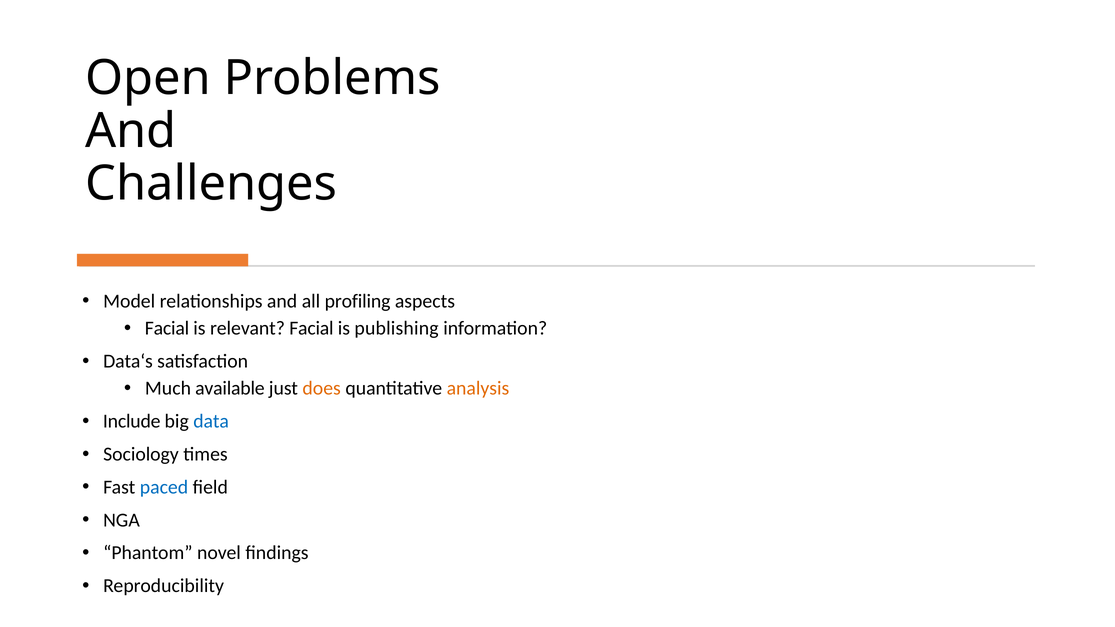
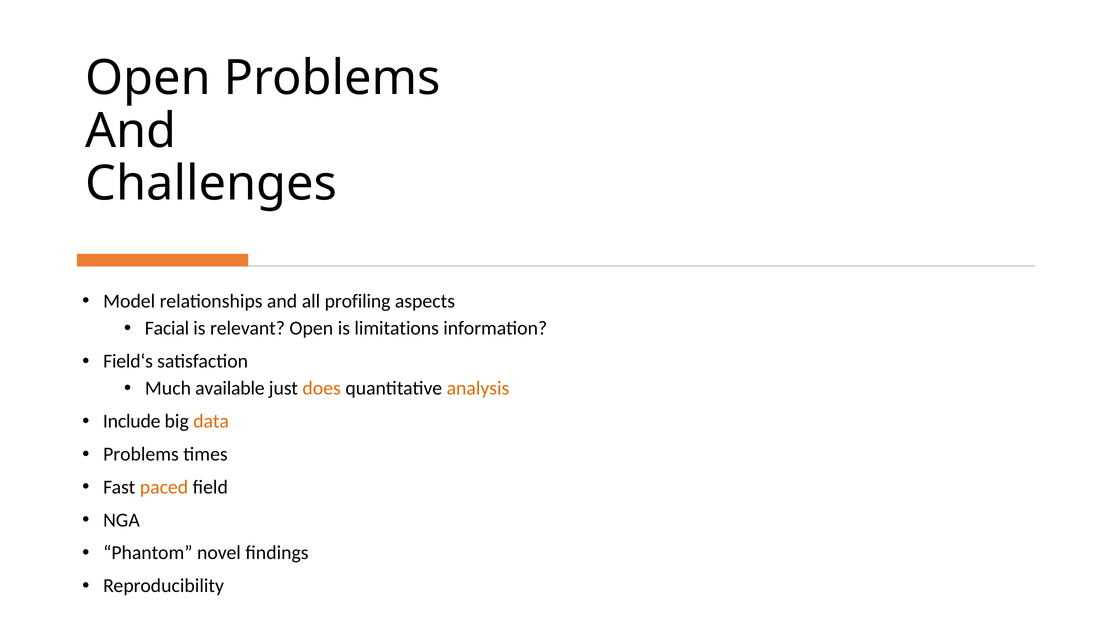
relevant Facial: Facial -> Open (311, 328)
publishing: publishing -> limitations (397, 328)
Data‘s: Data‘s -> Field‘s (128, 361)
data colour: blue -> orange (211, 421)
Sociology: Sociology -> Problems (141, 454)
paced colour: blue -> orange (164, 487)
